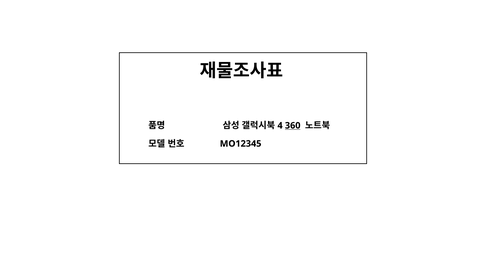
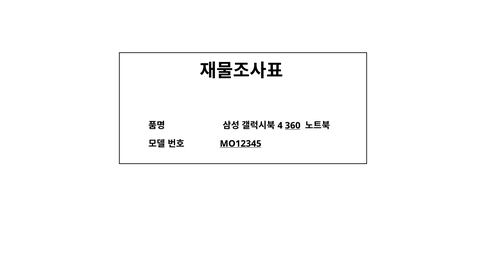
MO12345 underline: none -> present (241, 143)
